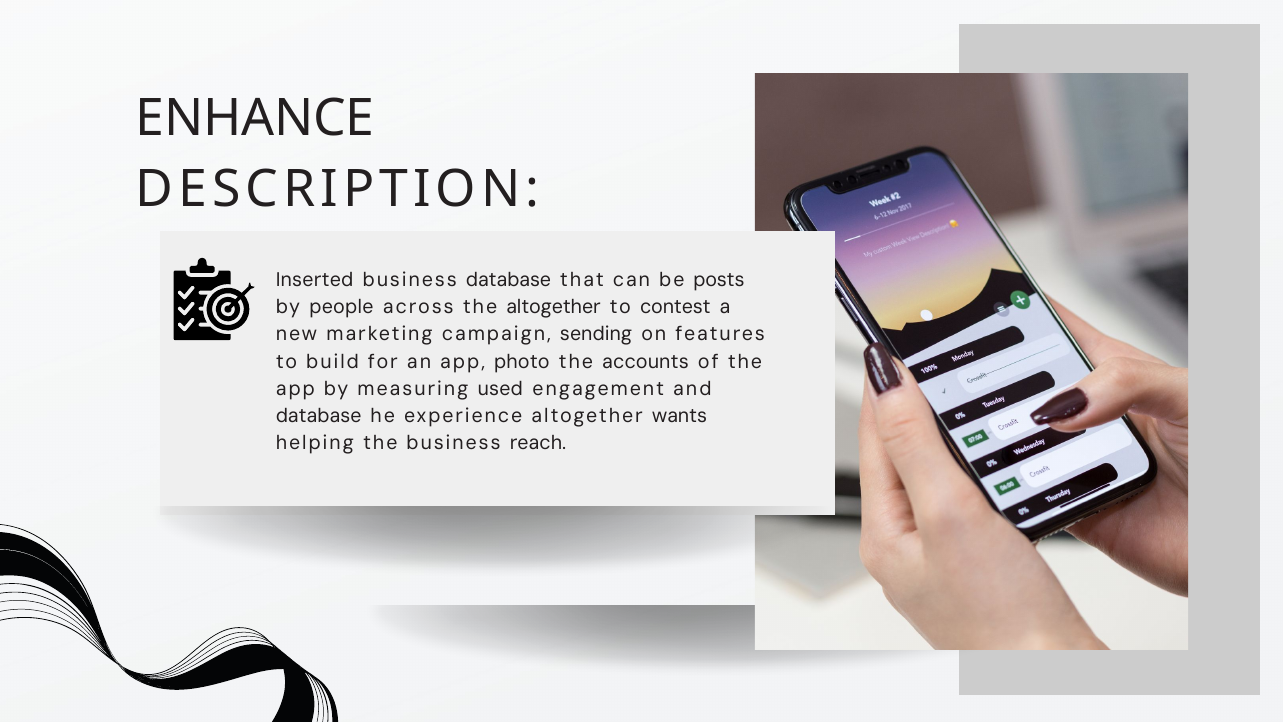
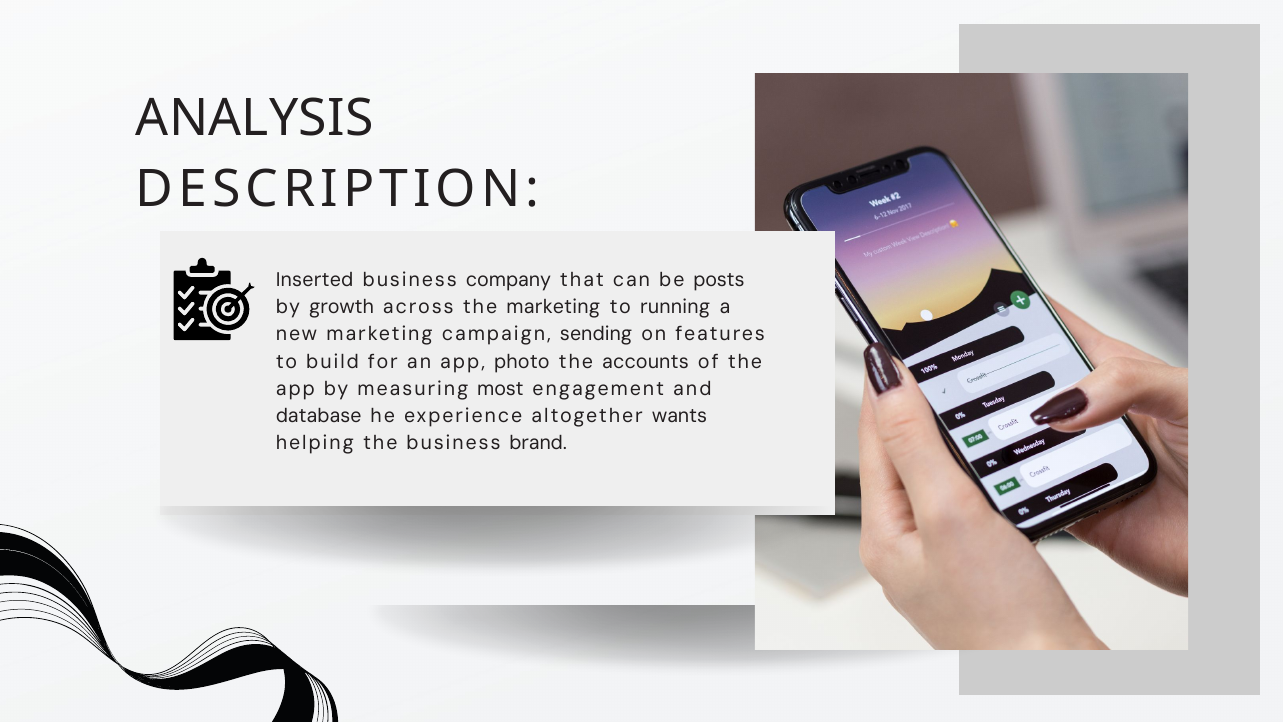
ENHANCE: ENHANCE -> ANALYSIS (255, 118)
business database: database -> company (509, 280)
people: people -> growth (342, 307)
the altogether: altogether -> marketing (553, 307)
contest: contest -> running (675, 307)
used: used -> most (500, 389)
reach: reach -> brand (538, 443)
